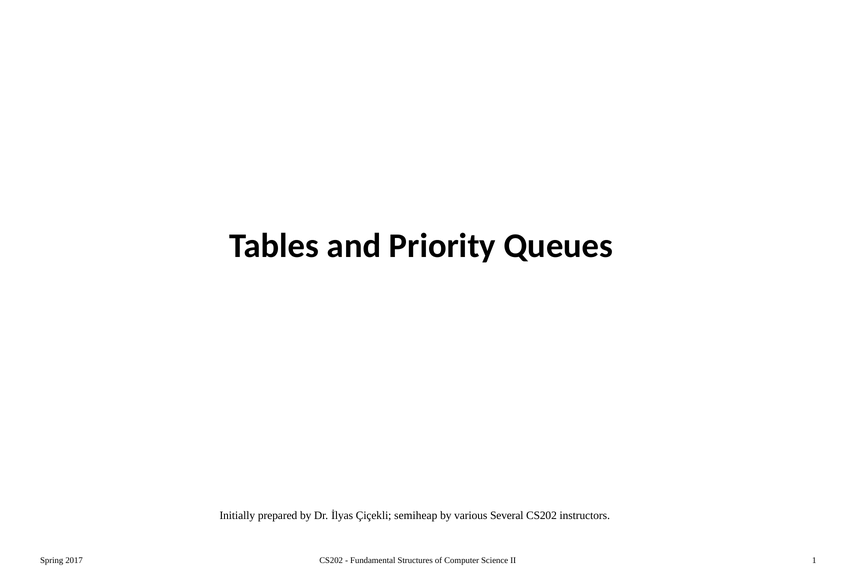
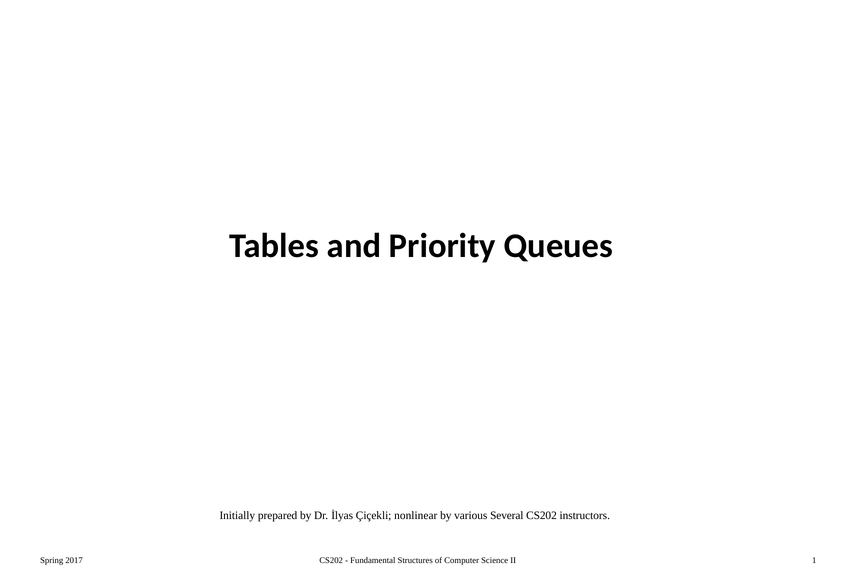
semiheap: semiheap -> nonlinear (416, 516)
